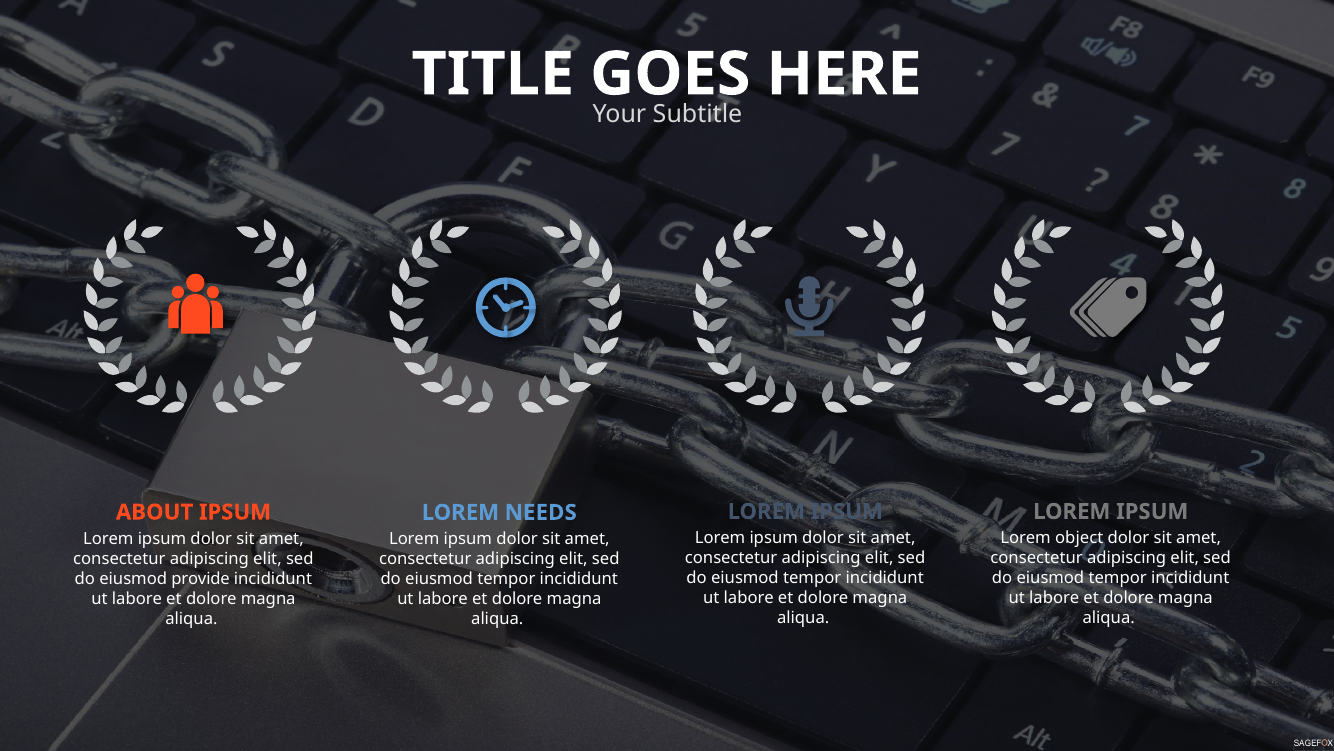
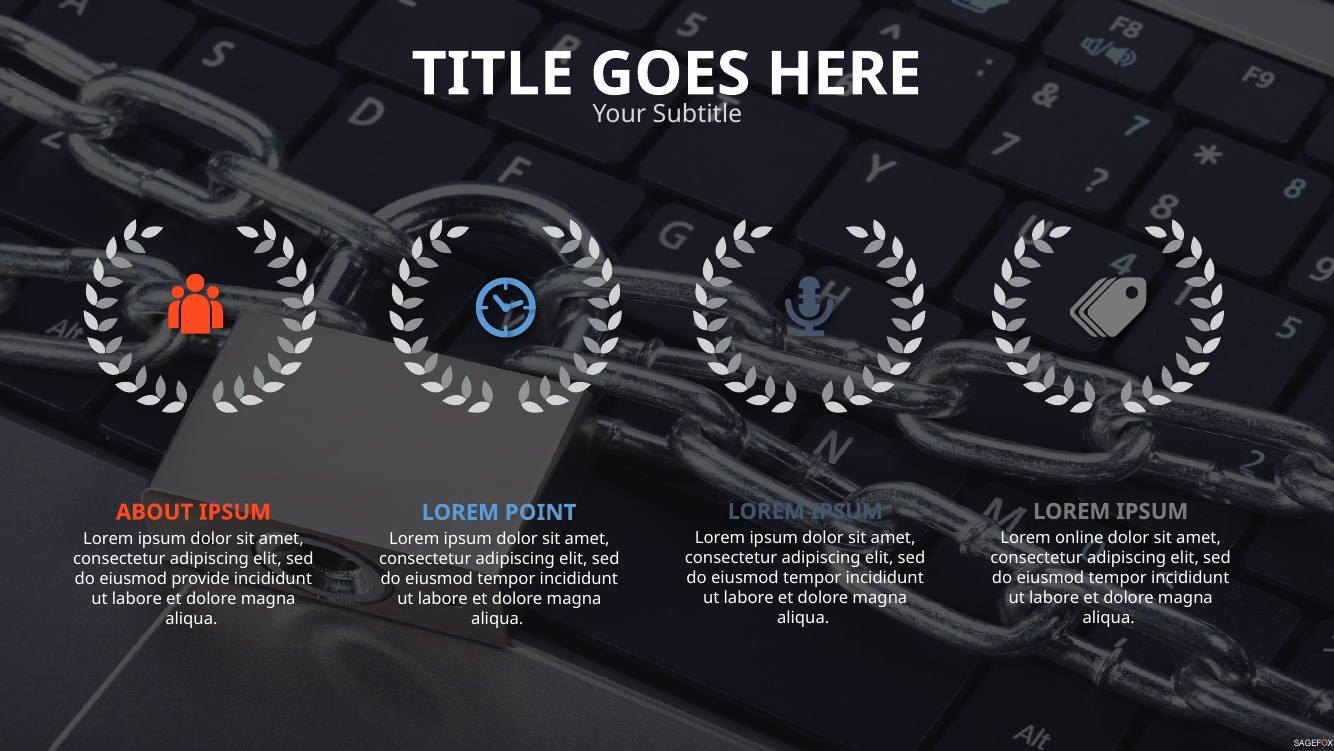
NEEDS: NEEDS -> POINT (541, 512)
object: object -> online (1079, 538)
